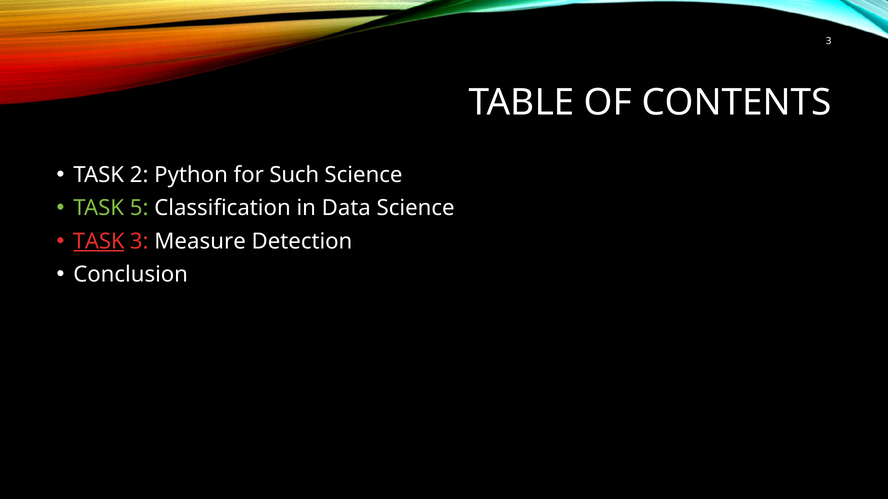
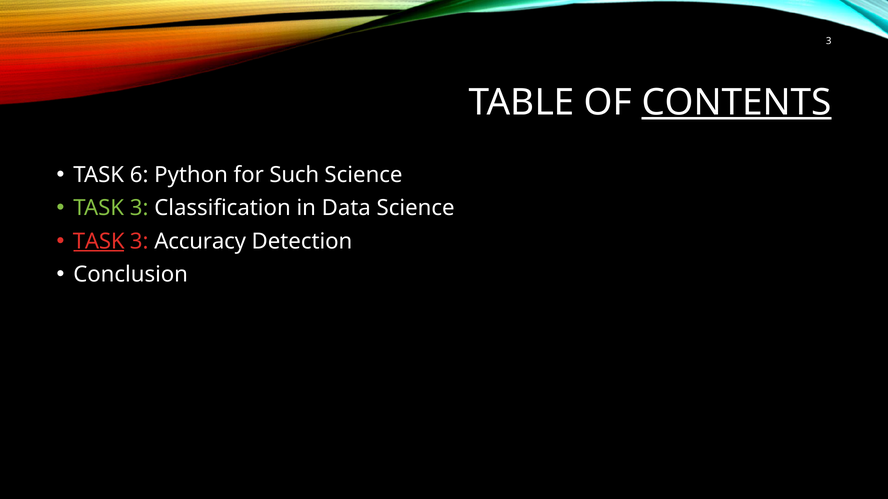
CONTENTS underline: none -> present (736, 103)
2: 2 -> 6 (139, 175)
5: 5 -> 3 (139, 208)
Measure: Measure -> Accuracy (200, 241)
